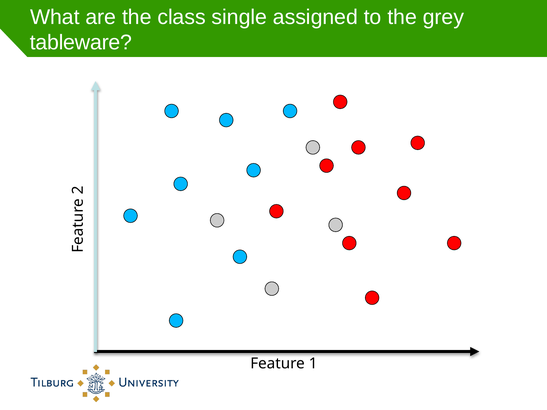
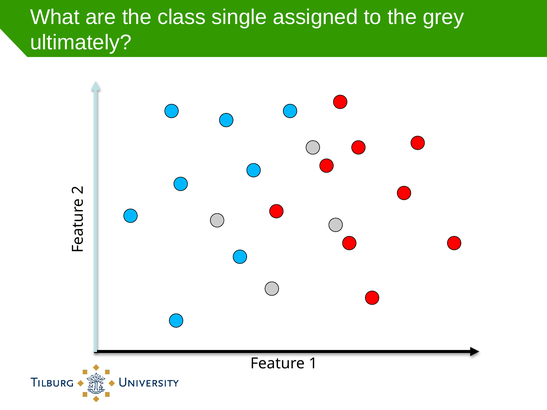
tableware: tableware -> ultimately (81, 43)
